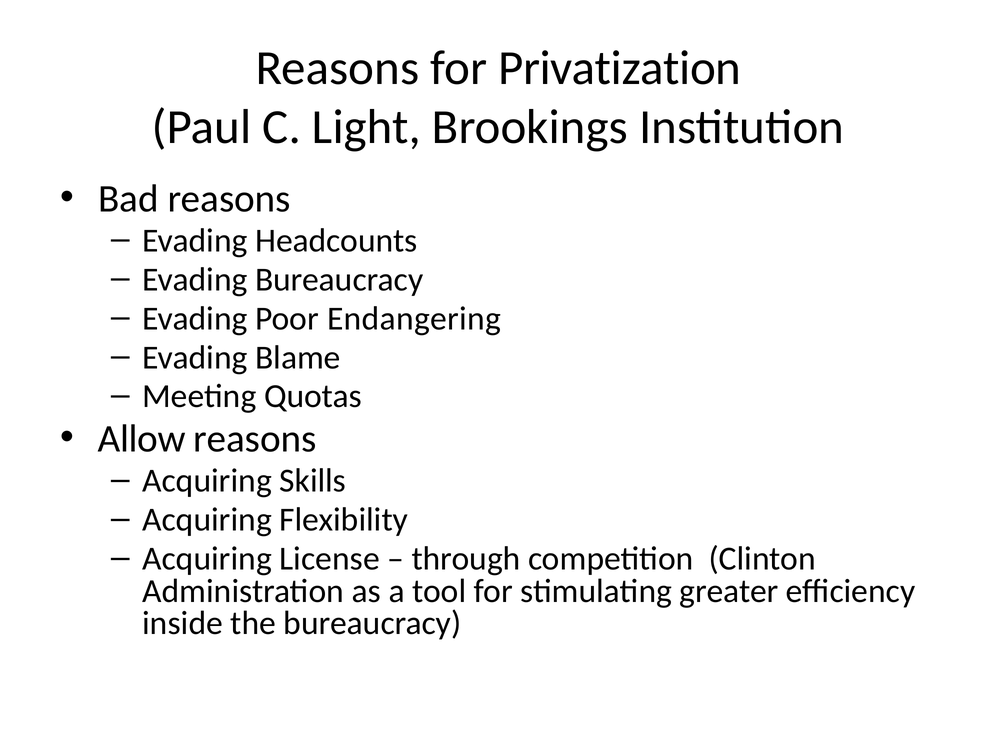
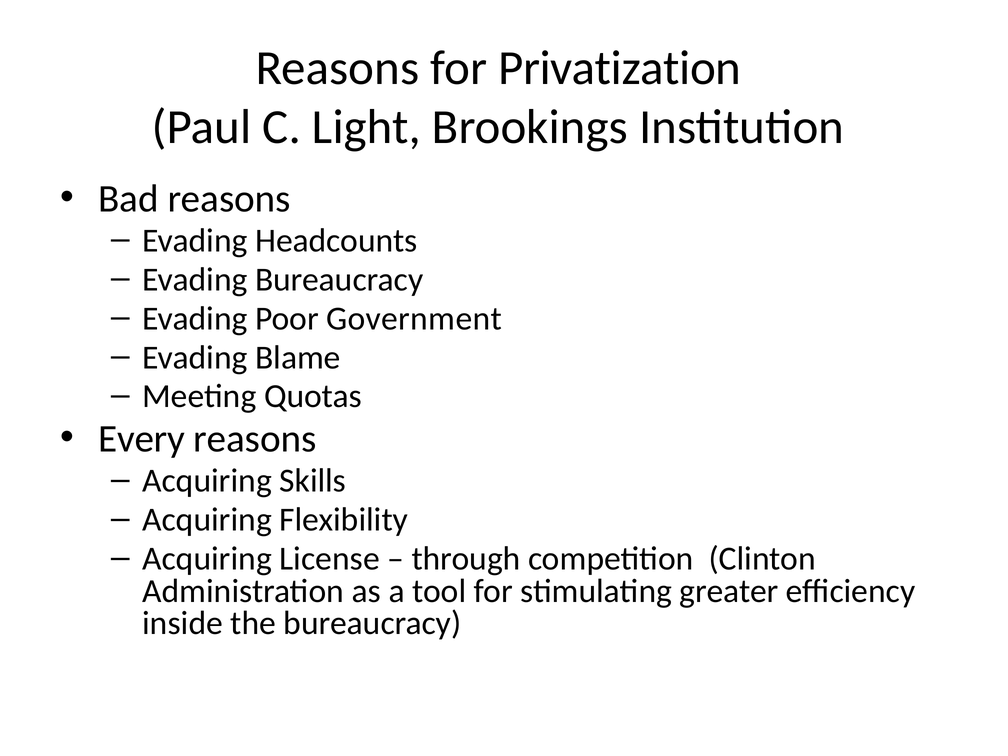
Endangering: Endangering -> Government (414, 318)
Allow: Allow -> Every (142, 439)
